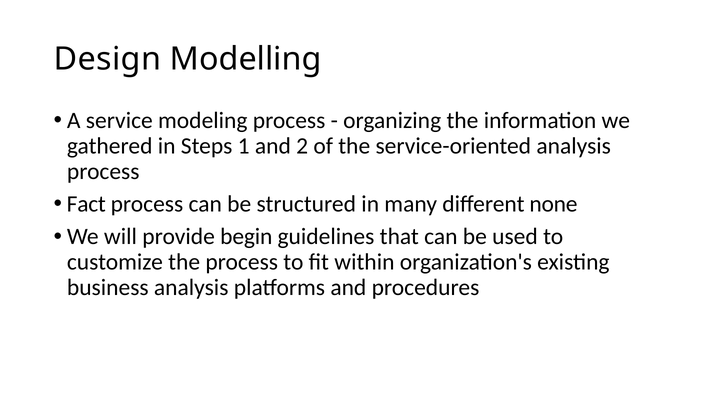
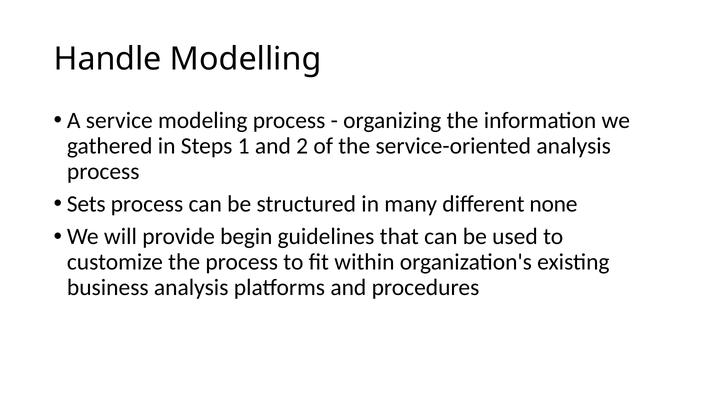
Design: Design -> Handle (108, 59)
Fact: Fact -> Sets (86, 204)
